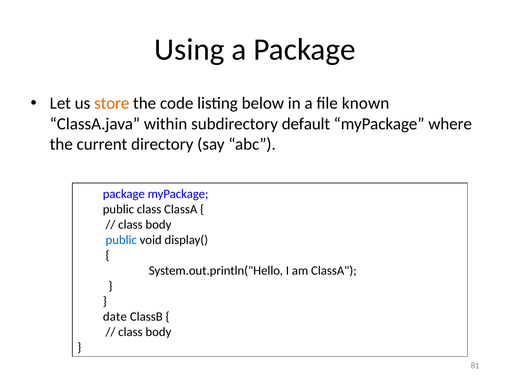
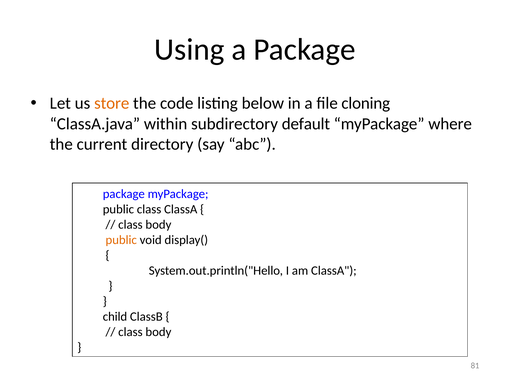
known: known -> cloning (366, 103)
public colour: blue -> orange (121, 240)
date: date -> child (115, 316)
